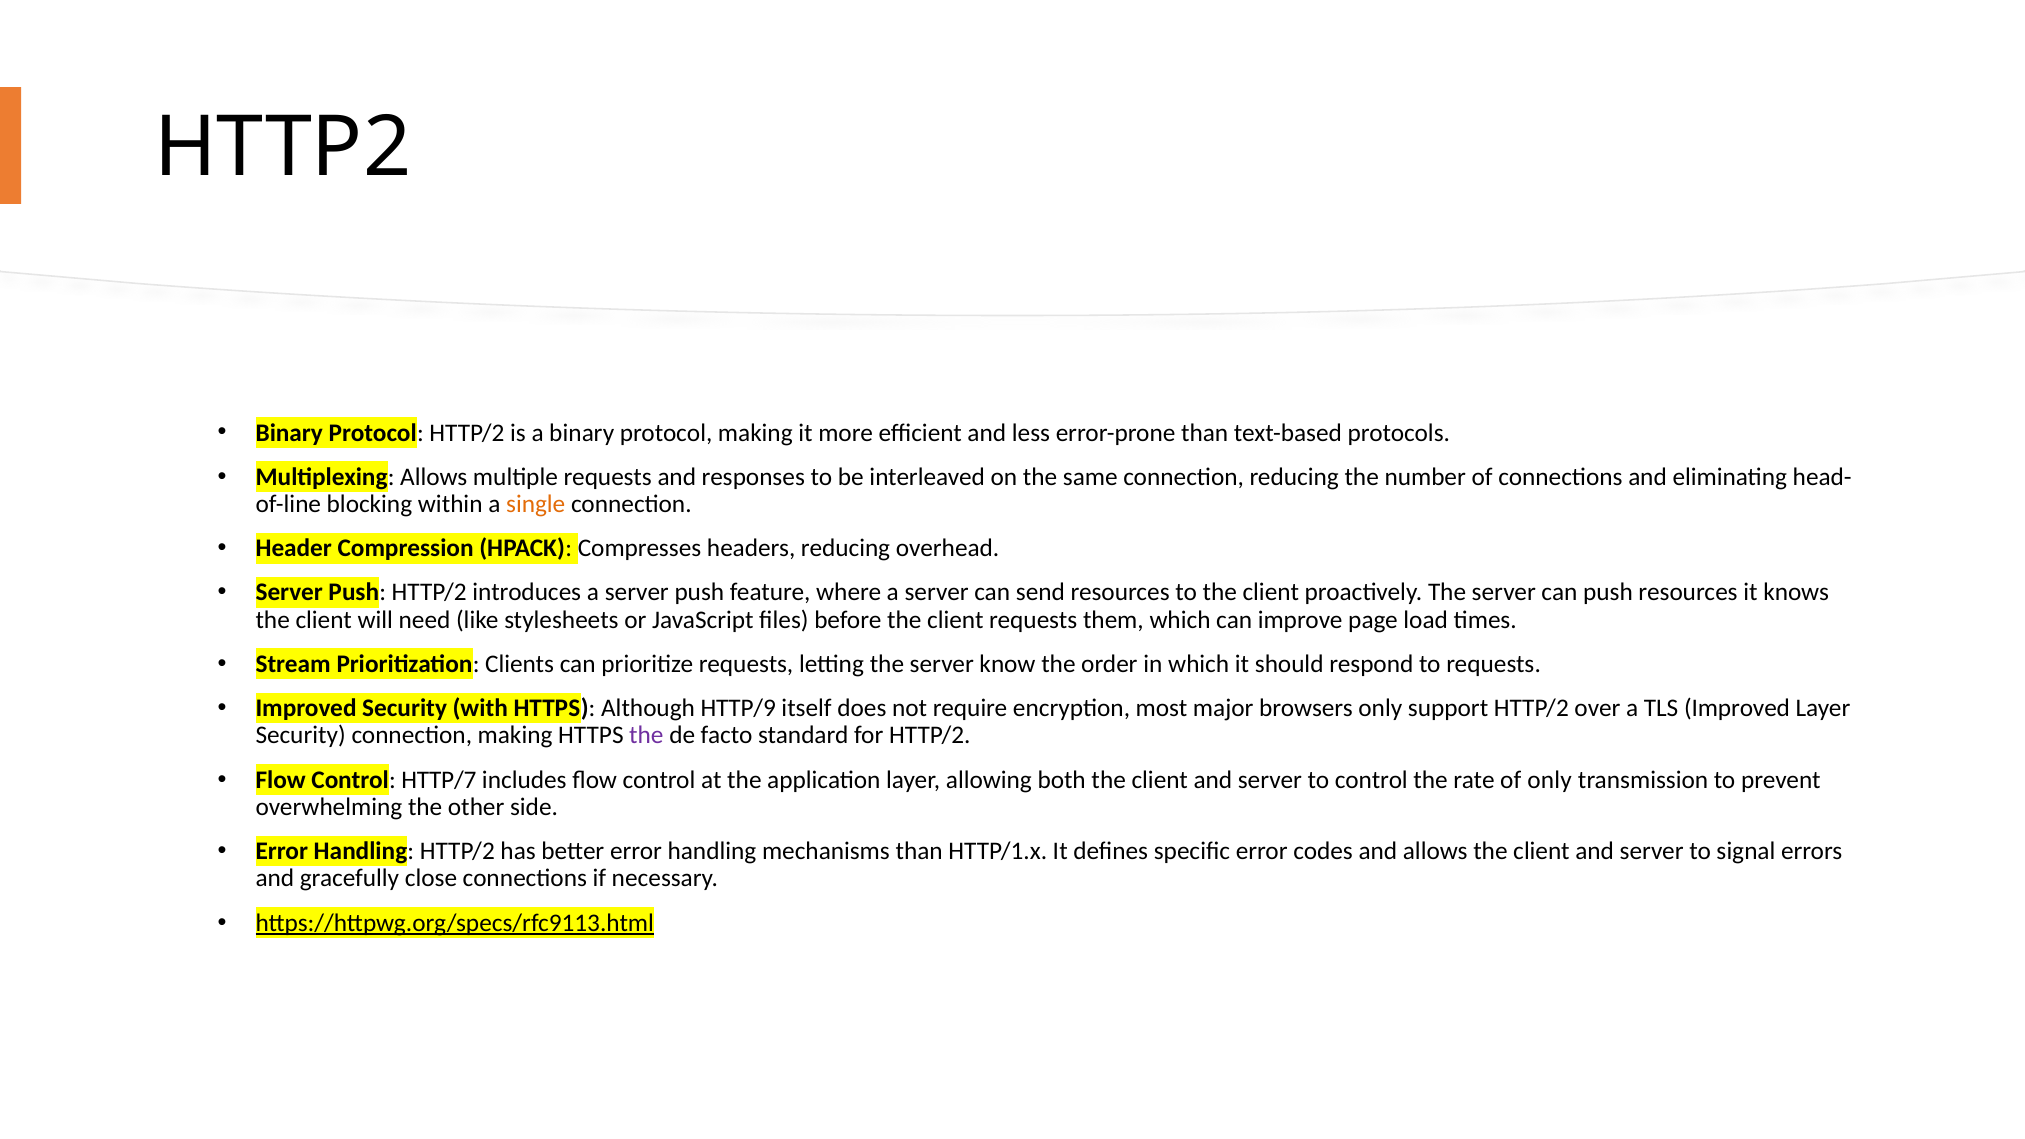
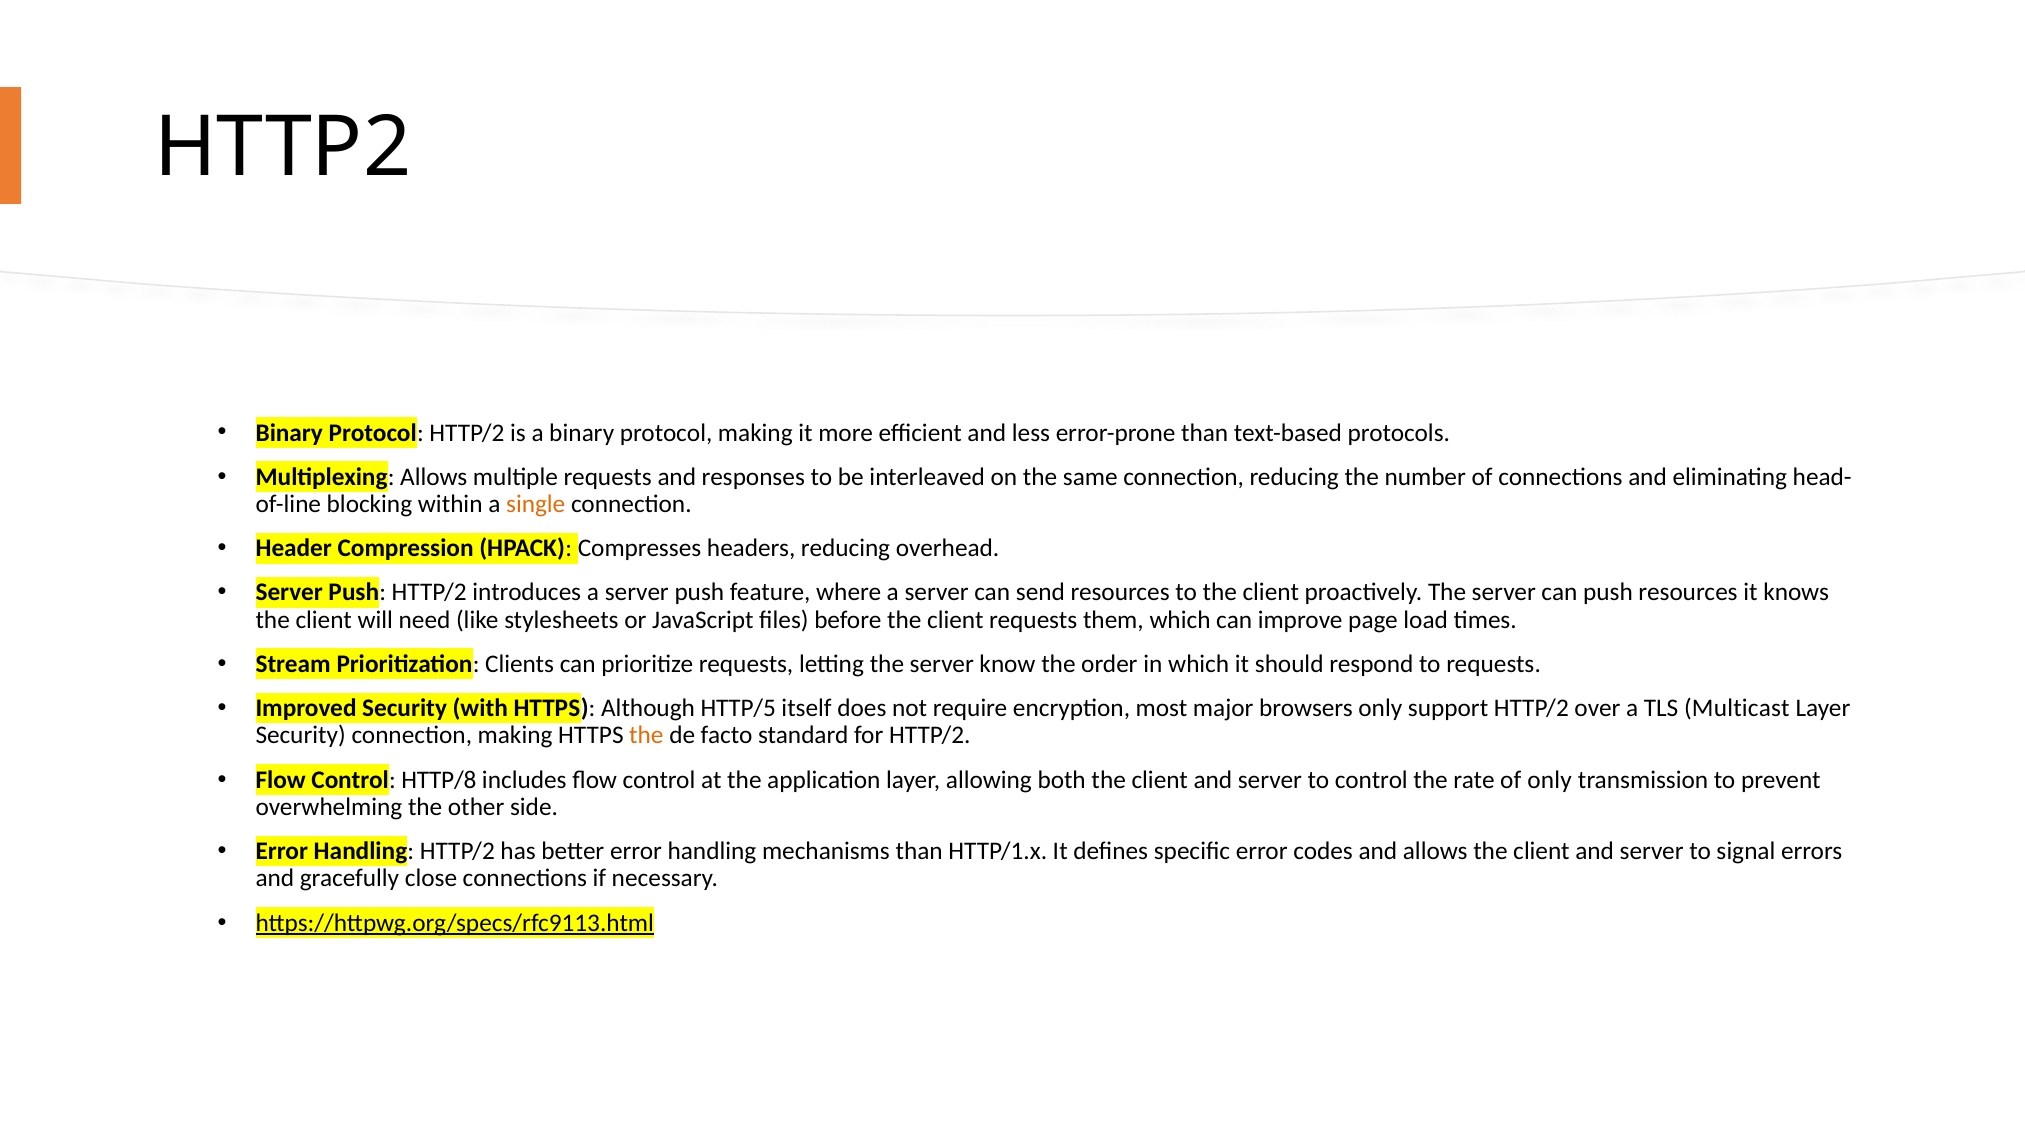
HTTP/9: HTTP/9 -> HTTP/5 (738, 708)
TLS Improved: Improved -> Multicast (1737, 708)
the colour: purple -> orange (646, 736)
HTTP/7: HTTP/7 -> HTTP/8 (439, 780)
